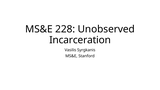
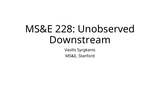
Incarceration: Incarceration -> Downstream (80, 40)
